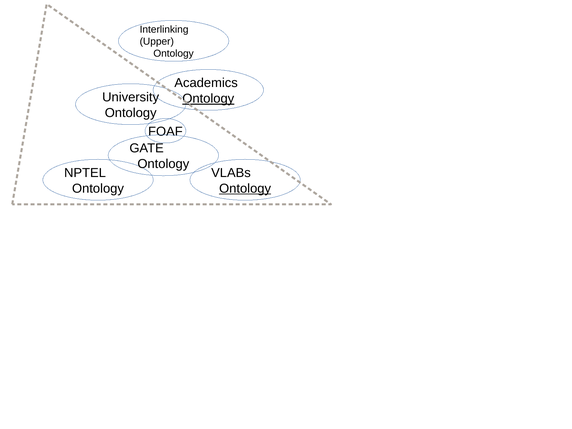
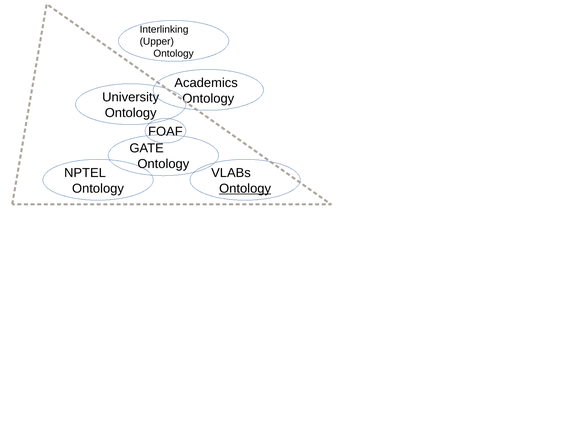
Ontology underline: present -> none (208, 99)
